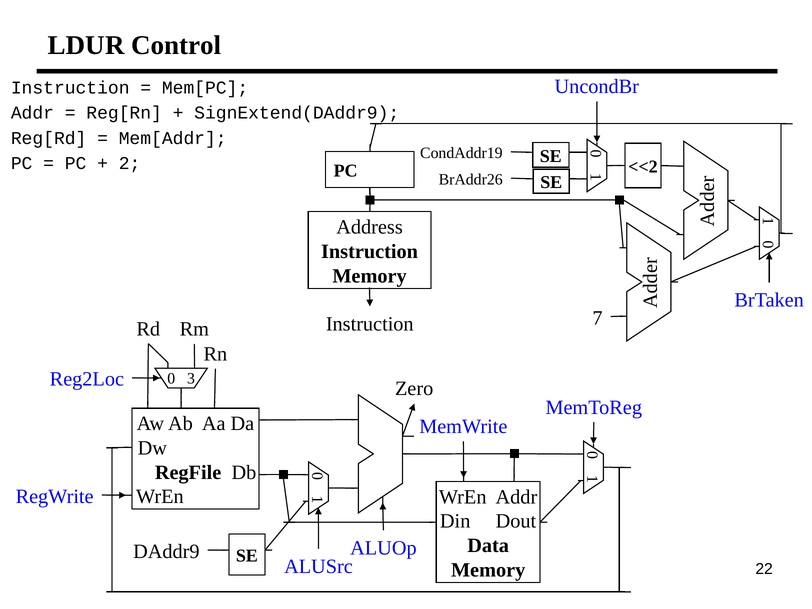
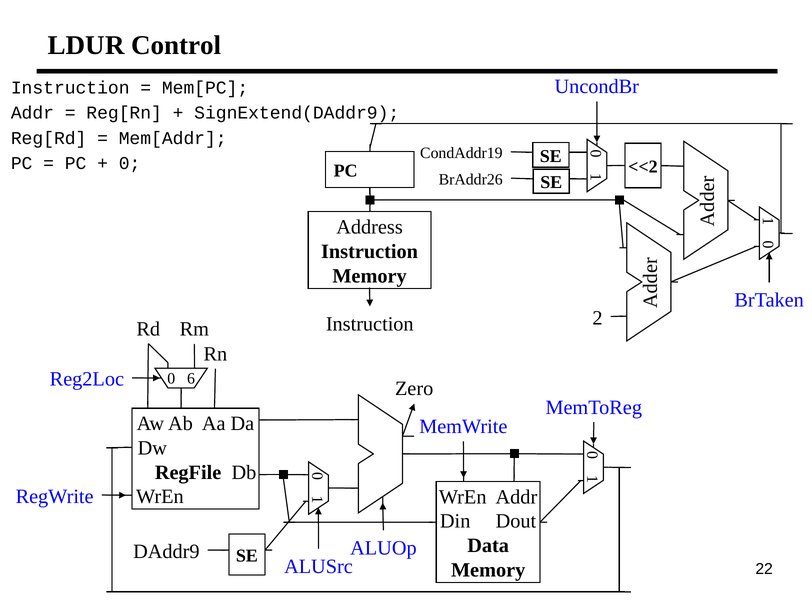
2: 2 -> 0 (130, 163)
7: 7 -> 2 (598, 318)
3: 3 -> 6 (191, 379)
